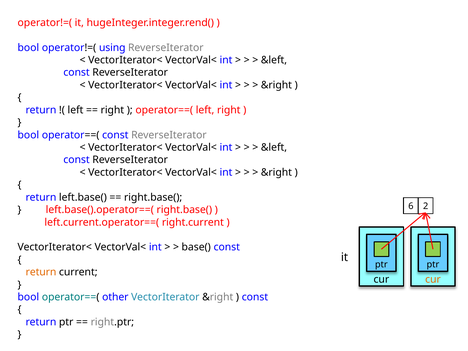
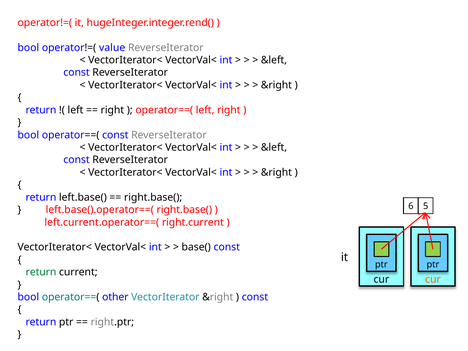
using: using -> value (112, 48)
2: 2 -> 5 (426, 206)
return colour: orange -> green (41, 272)
